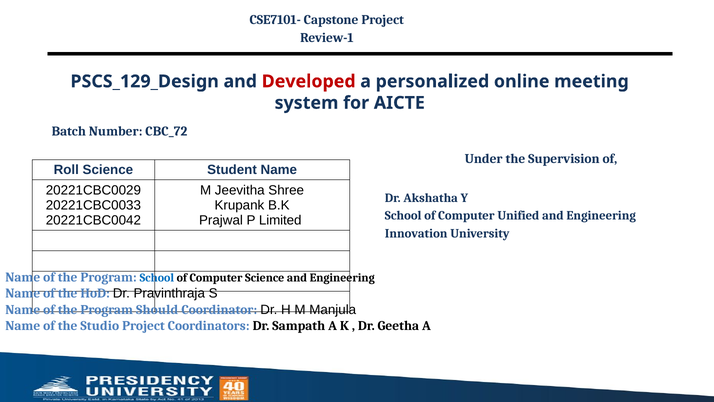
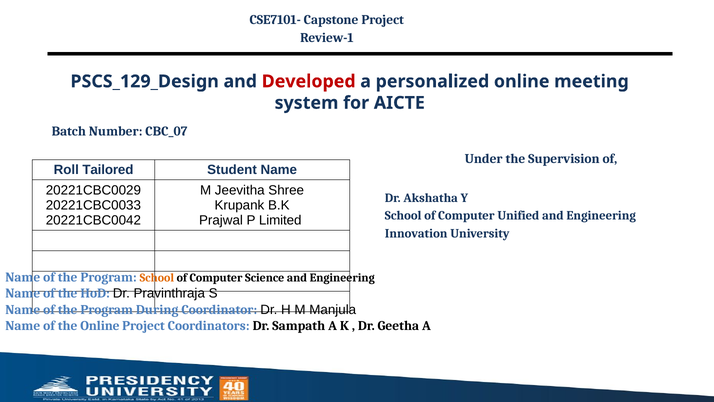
CBC_72: CBC_72 -> CBC_07 (166, 131)
Roll Science: Science -> Tailored (108, 170)
School colour: blue -> orange (157, 278)
Should: Should -> During (157, 309)
the Studio: Studio -> Online (100, 325)
